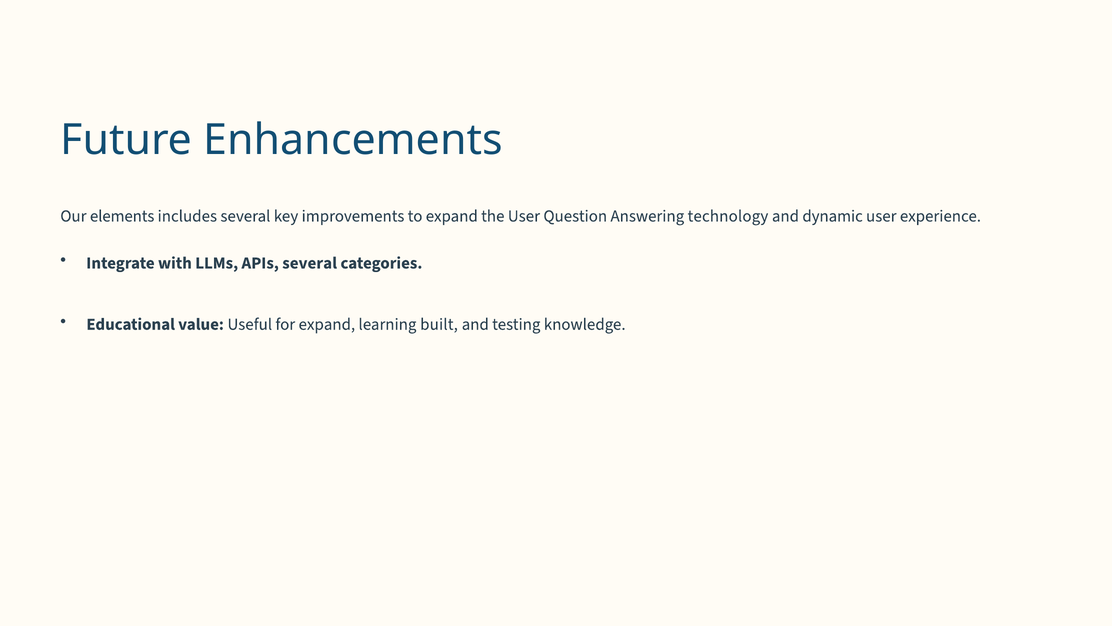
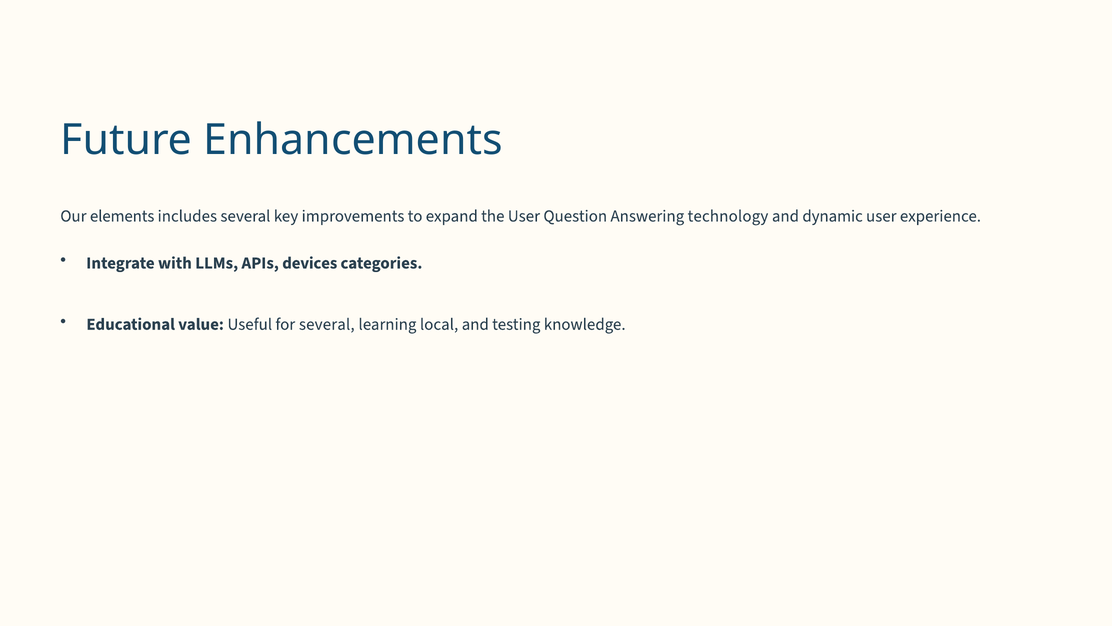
APIs several: several -> devices (310, 263)
for expand: expand -> several (327, 324)
built: built -> local (439, 324)
